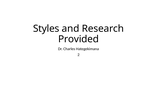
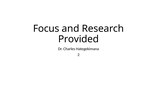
Styles: Styles -> Focus (46, 29)
